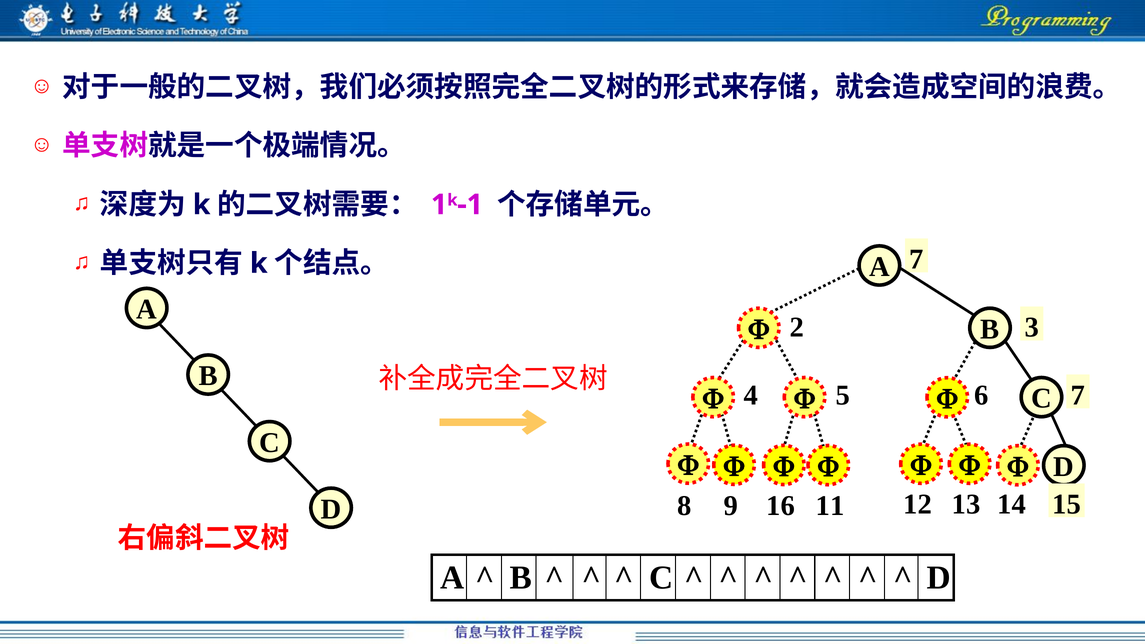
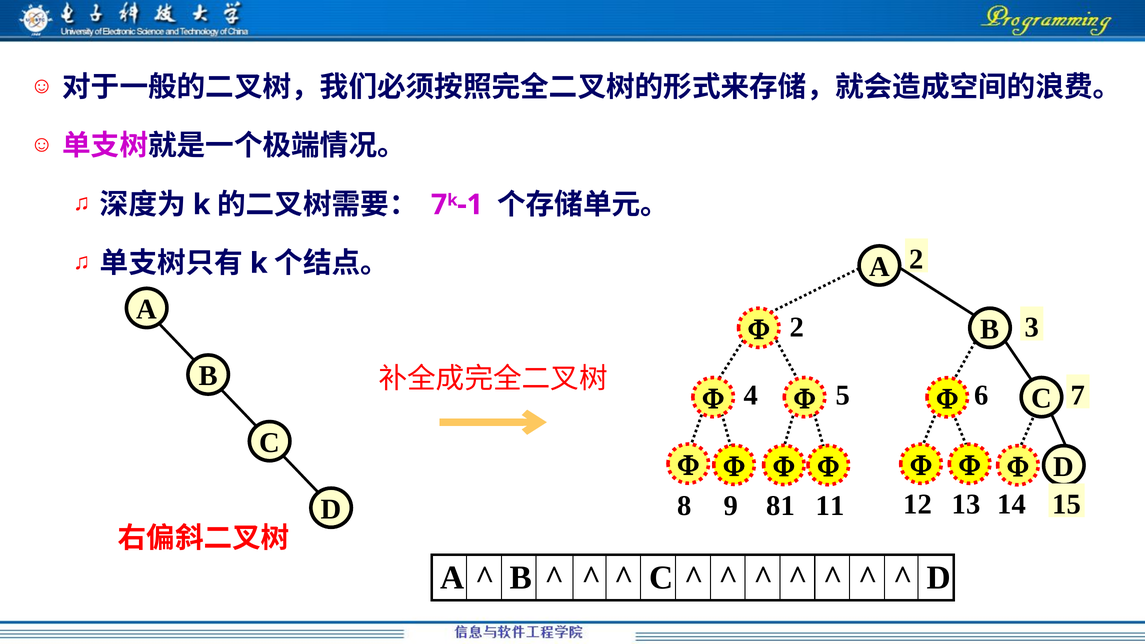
1: 1 -> 7 (439, 205)
A 7: 7 -> 2 (916, 259)
16: 16 -> 81 (781, 506)
